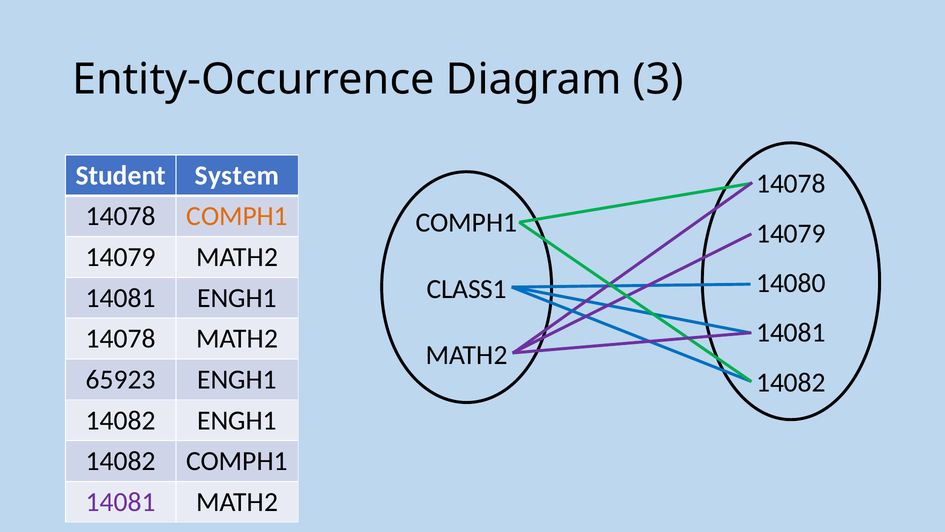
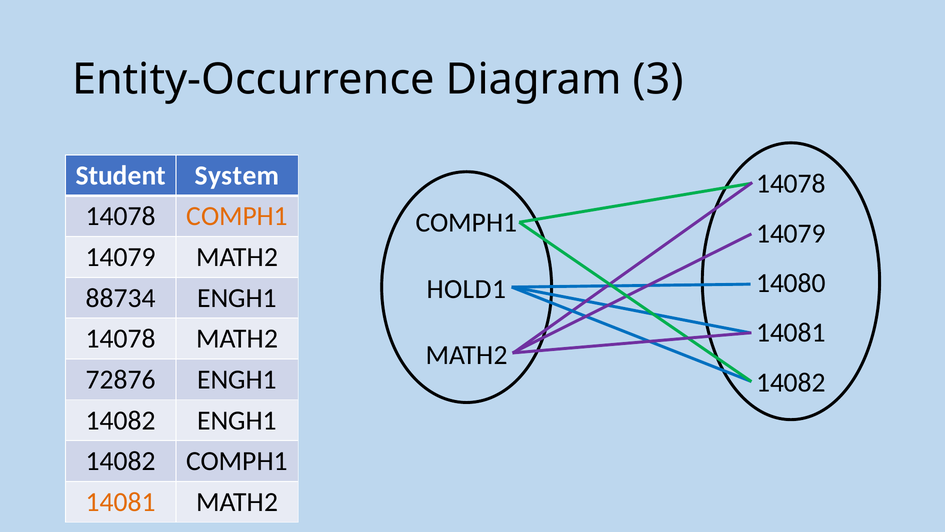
CLASS1: CLASS1 -> HOLD1 (466, 289)
14081: 14081 -> 88734 (121, 298)
65923: 65923 -> 72876 (121, 379)
14081 colour: purple -> orange (121, 502)
